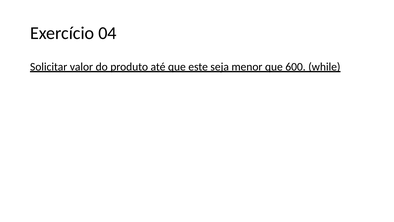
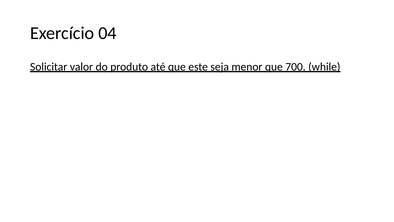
600: 600 -> 700 (296, 67)
